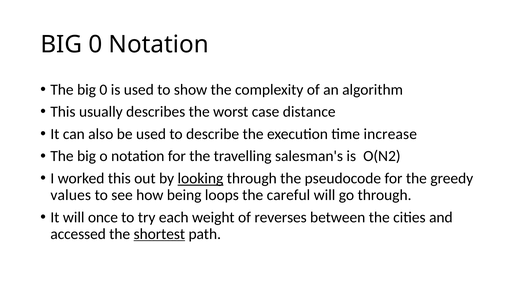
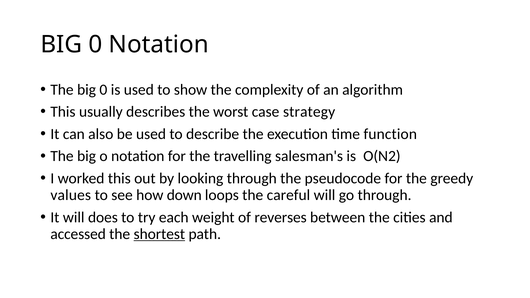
distance: distance -> strategy (309, 112)
increase: increase -> function (390, 134)
looking underline: present -> none (200, 178)
being: being -> down (184, 195)
once: once -> does (103, 217)
